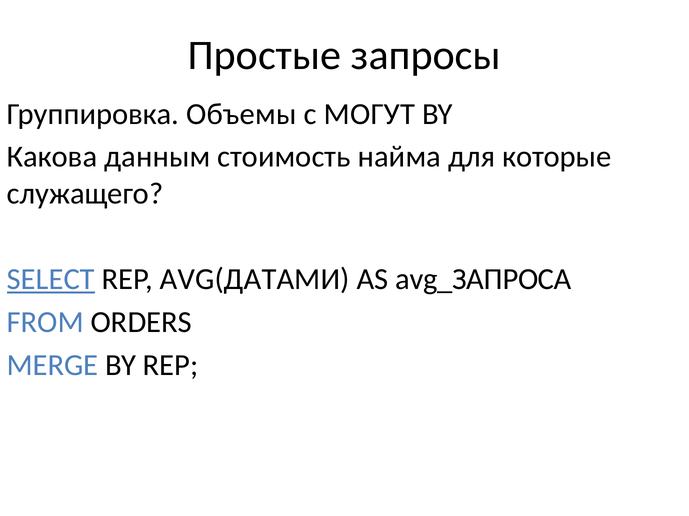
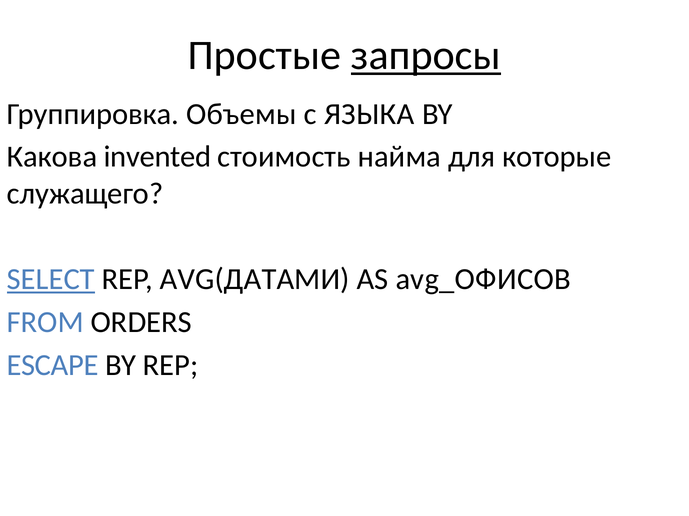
запросы underline: none -> present (426, 56)
МОГУТ: МОГУТ -> ЯЗЫКА (369, 114)
данным: данным -> invented (158, 157)
avg_ЗАПРОСА: avg_ЗАПРОСА -> avg_ОФИСОВ (483, 280)
MERGE: MERGE -> ESCAPE (53, 366)
